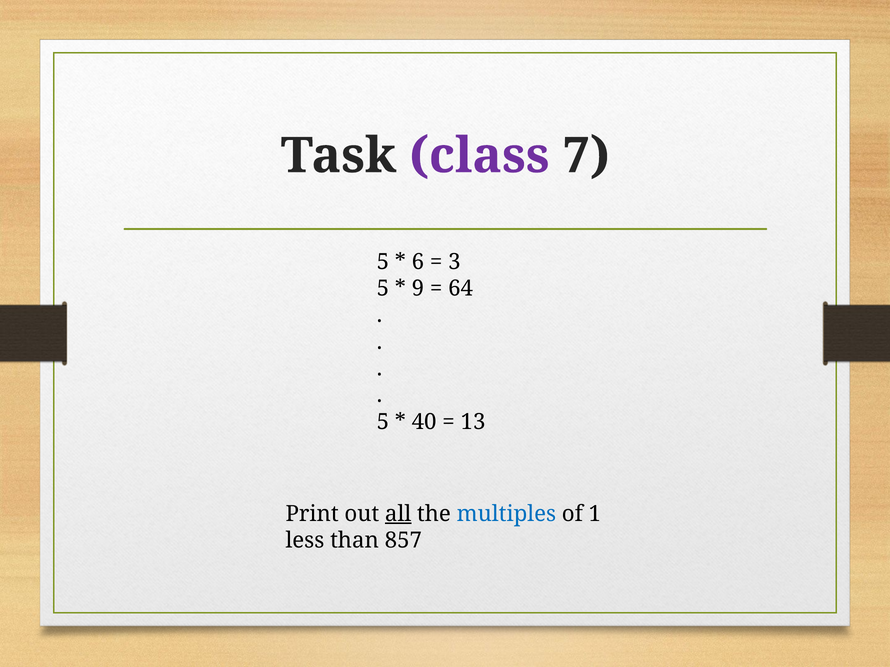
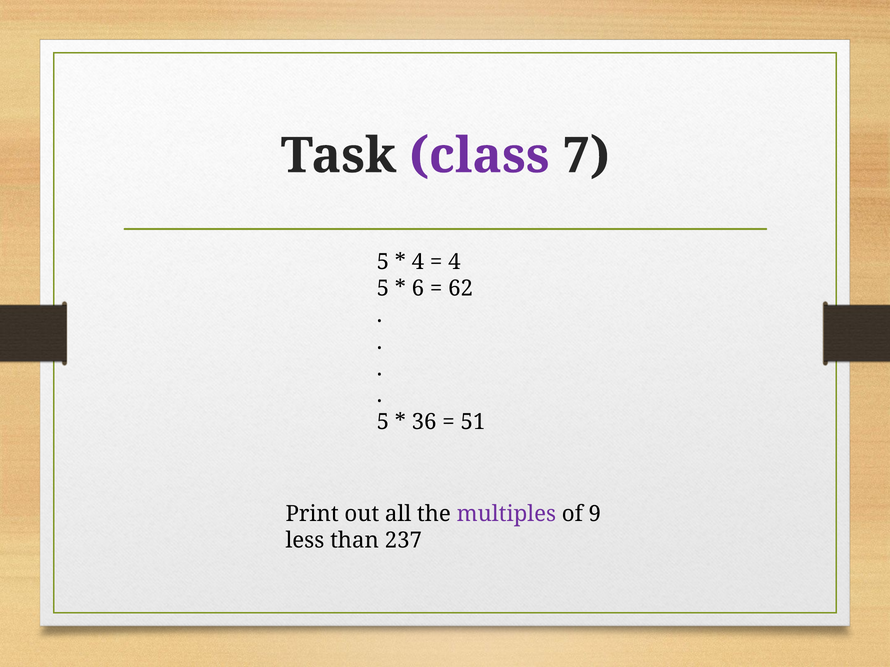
6: 6 -> 4 (418, 262)
3: 3 -> 4 (454, 262)
9: 9 -> 6 (418, 289)
64: 64 -> 62 (461, 289)
40: 40 -> 36 (424, 422)
13: 13 -> 51 (473, 422)
all underline: present -> none (398, 514)
multiples colour: blue -> purple (506, 514)
1: 1 -> 9 (595, 514)
857: 857 -> 237 (403, 541)
